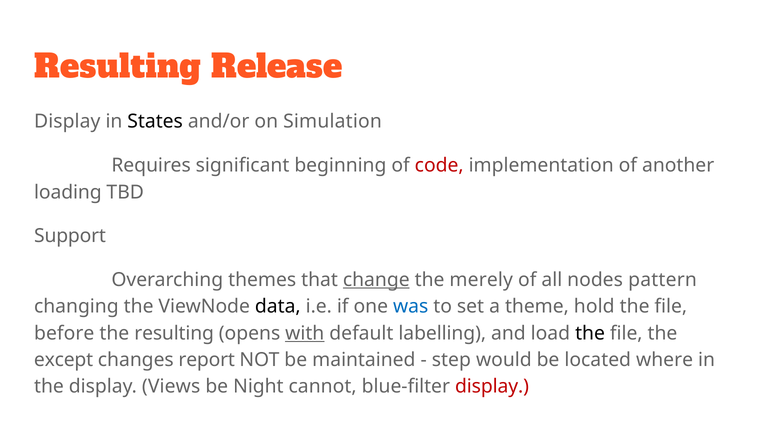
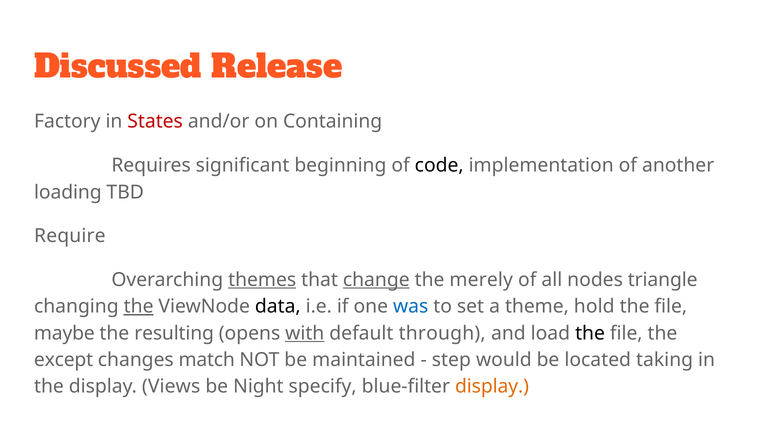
Resulting: Resulting -> Discussed (118, 67)
Display: Display -> Factory (67, 122)
States colour: black -> red (155, 122)
Simulation: Simulation -> Containing (333, 122)
code colour: red -> black (439, 165)
Support: Support -> Require (70, 236)
themes underline: none -> present (262, 280)
pattern: pattern -> triangle (663, 280)
the underline: none -> present (139, 306)
before: before -> maybe (64, 333)
labelling: labelling -> through (442, 333)
report: report -> match (207, 360)
where: where -> taking (665, 360)
cannot: cannot -> specify (323, 386)
display colour: red -> orange (492, 386)
